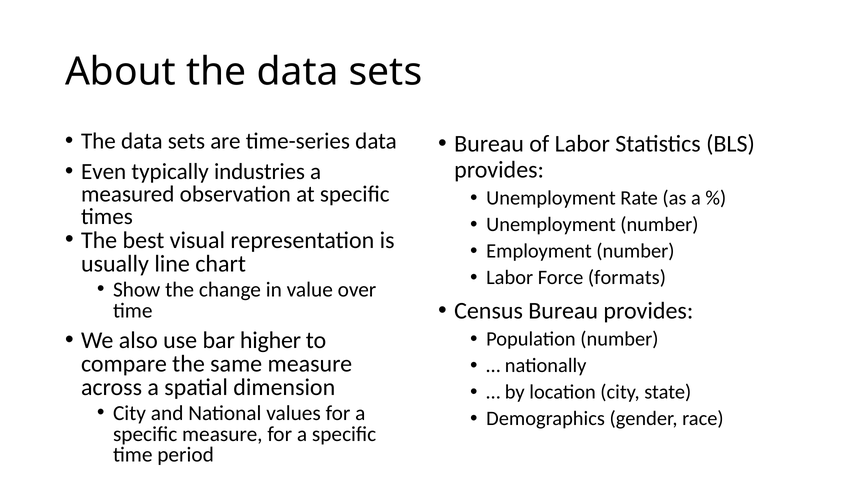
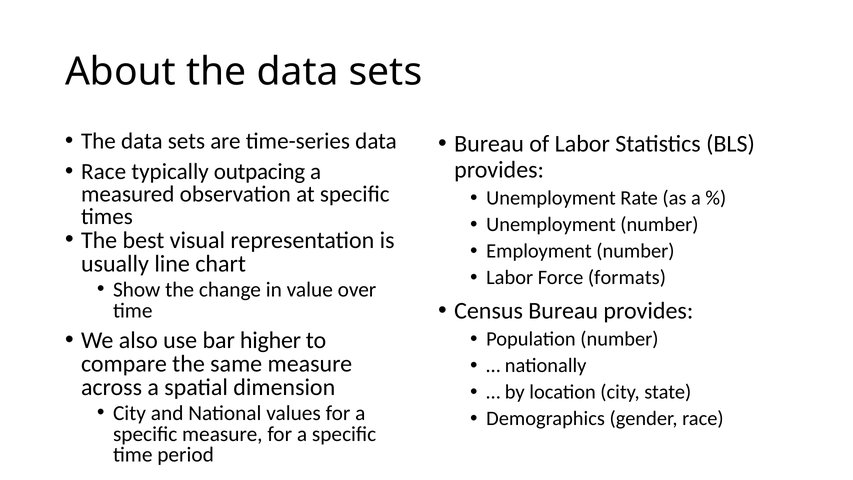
Even: Even -> Race (104, 172)
industries: industries -> outpacing (260, 172)
